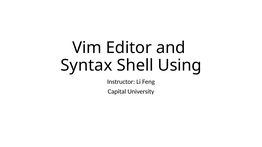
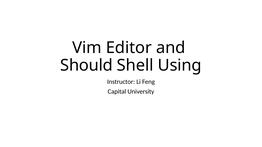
Syntax: Syntax -> Should (87, 65)
